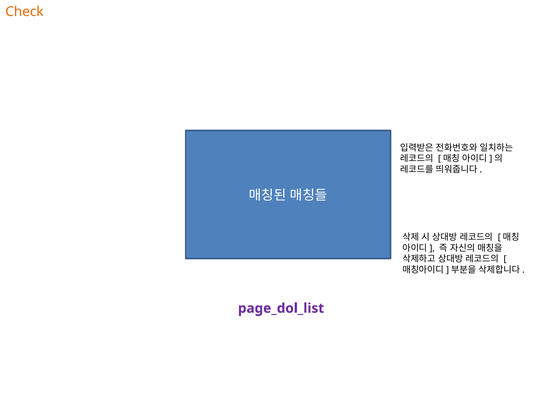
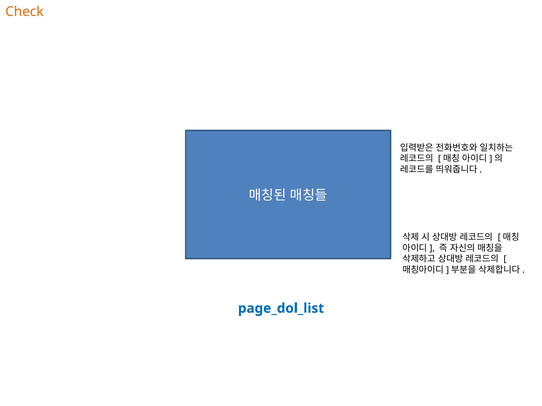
page_dol_list colour: purple -> blue (281, 309)
